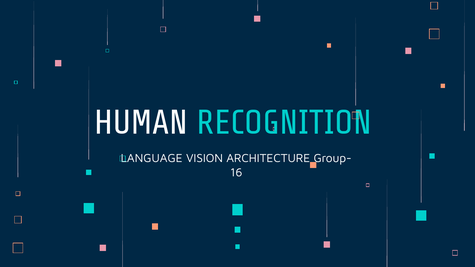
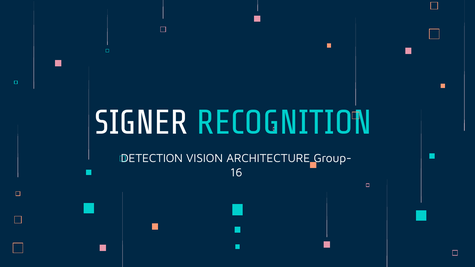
HUMAN: HUMAN -> SIGNER (141, 123)
LANGUAGE: LANGUAGE -> DETECTION (152, 158)
